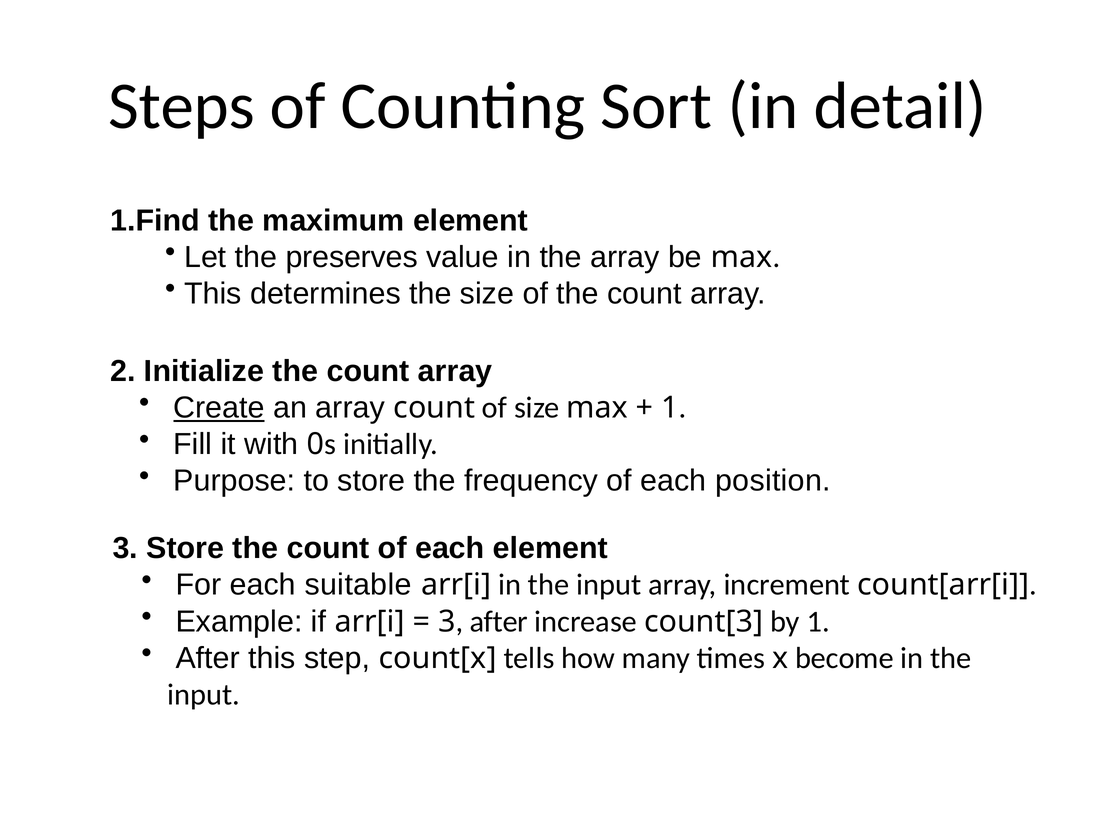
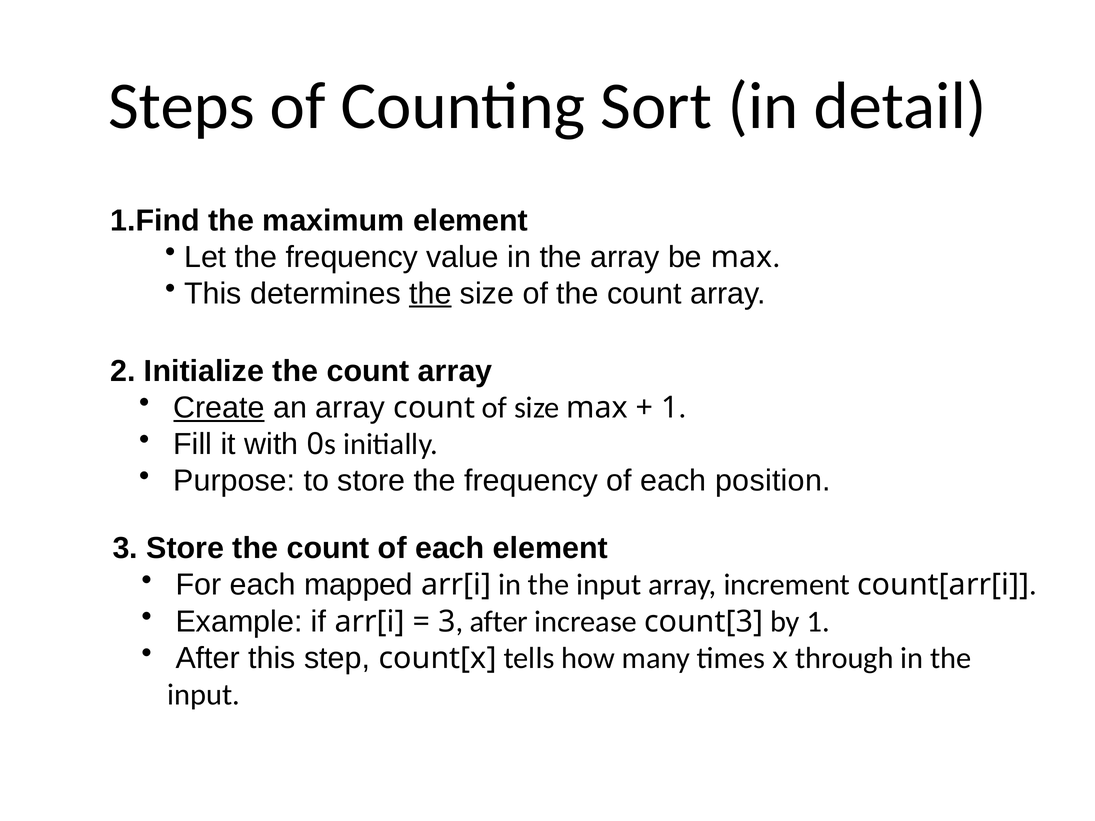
Let the preserves: preserves -> frequency (352, 257)
the underline: none -> present (430, 294)
suitable: suitable -> mapped (358, 585)
become: become -> through (844, 658)
